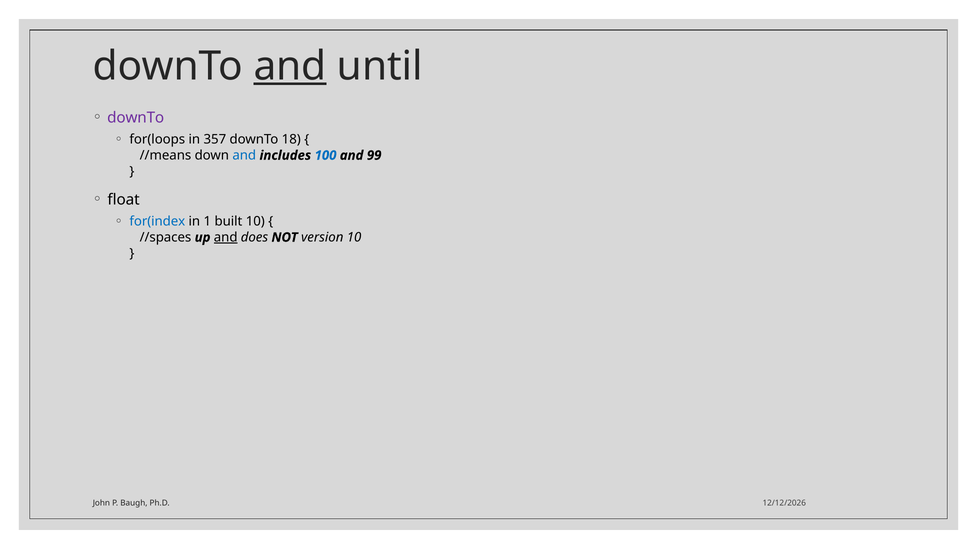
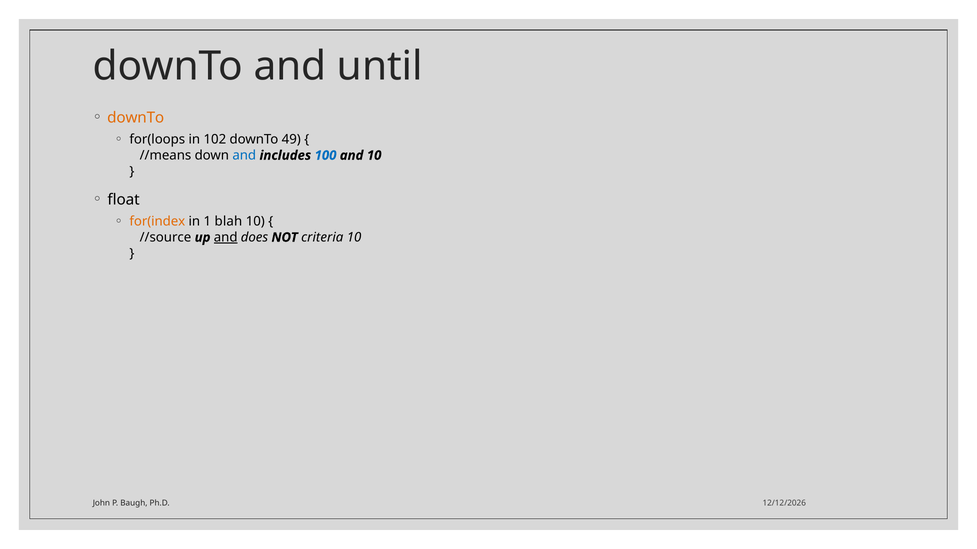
and underline: present -> none (290, 66)
downTo colour: purple -> orange (136, 118)
357: 357 -> 102 (215, 140)
18: 18 -> 49 (291, 140)
and 99: 99 -> 10 (374, 156)
for(index colour: blue -> orange (157, 222)
built: built -> blah (228, 222)
//spaces: //spaces -> //source (165, 238)
version: version -> criteria (322, 238)
